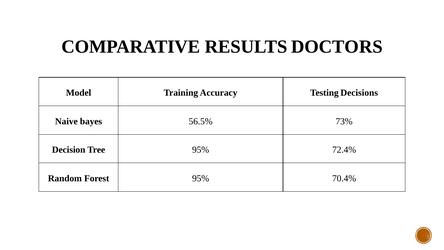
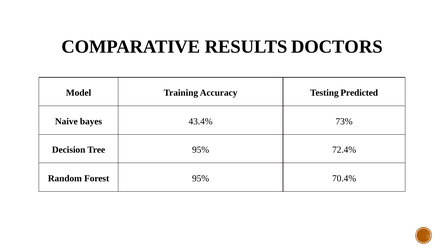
Decisions: Decisions -> Predicted (359, 93)
56.5%: 56.5% -> 43.4% (201, 121)
